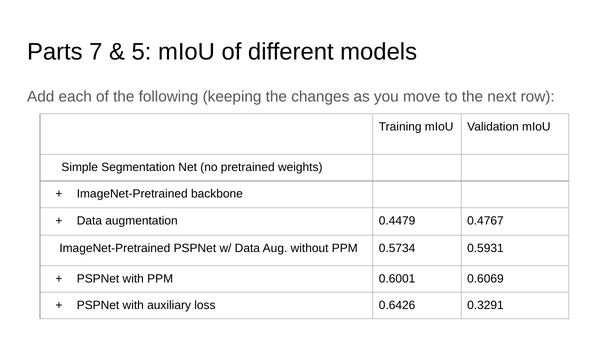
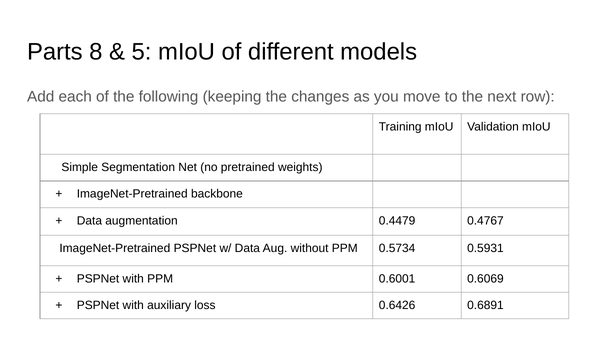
7: 7 -> 8 (96, 52)
0.3291: 0.3291 -> 0.6891 (485, 306)
